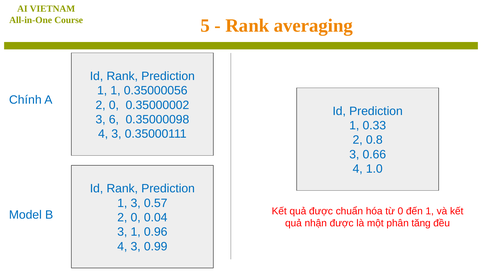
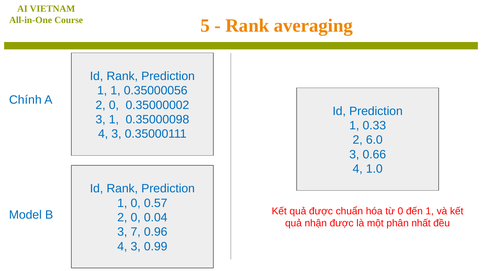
3 6: 6 -> 1 (114, 120)
0.8: 0.8 -> 6.0 (374, 140)
1 3: 3 -> 0 (136, 203)
tăng: tăng -> nhất (421, 223)
3 1: 1 -> 7 (136, 232)
